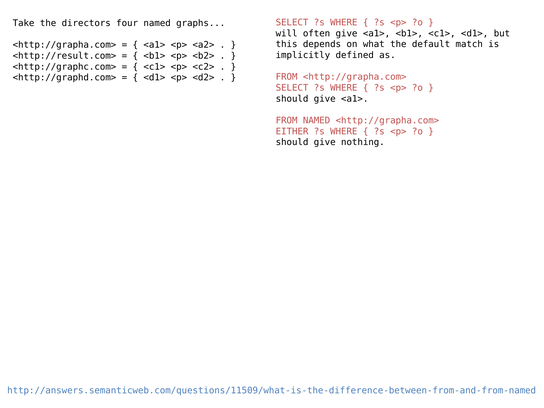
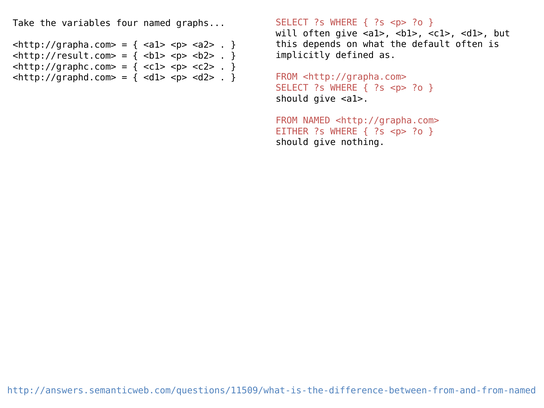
directors: directors -> variables (86, 23)
default match: match -> often (469, 44)
